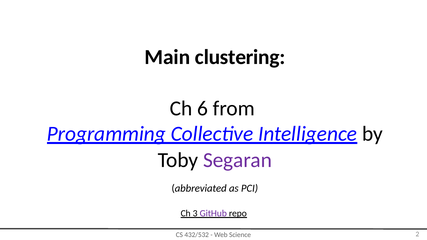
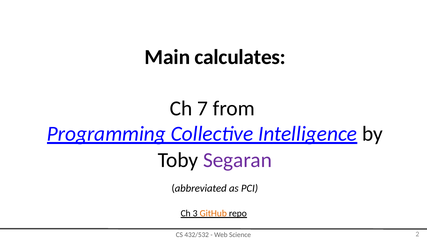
clustering: clustering -> calculates (240, 57)
6: 6 -> 7 (203, 108)
GitHub colour: purple -> orange (213, 213)
